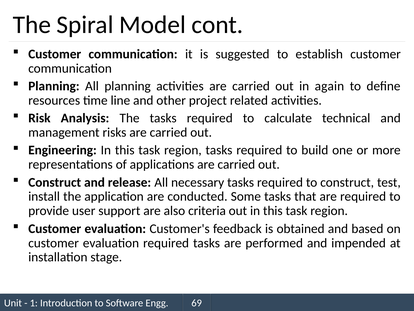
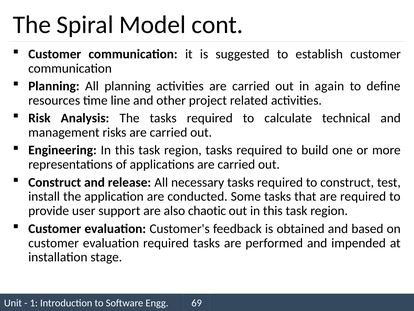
criteria: criteria -> chaotic (207, 211)
